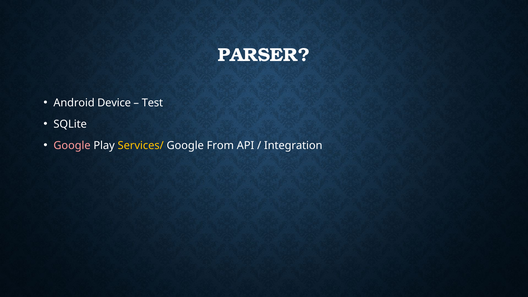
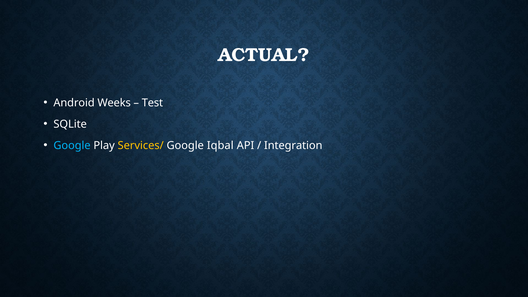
PARSER: PARSER -> ACTUAL (264, 55)
Device: Device -> Weeks (114, 103)
Google colour: pink -> light blue (72, 145)
From: From -> Iqbal (220, 145)
